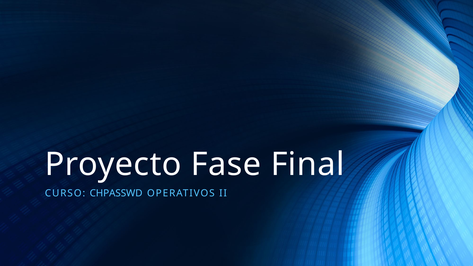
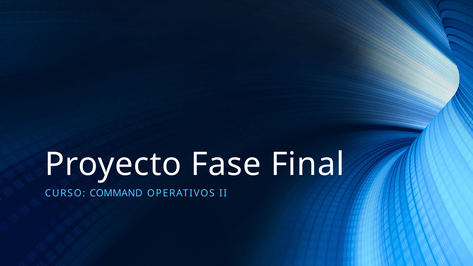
CHPASSWD: CHPASSWD -> COMMAND (116, 193)
